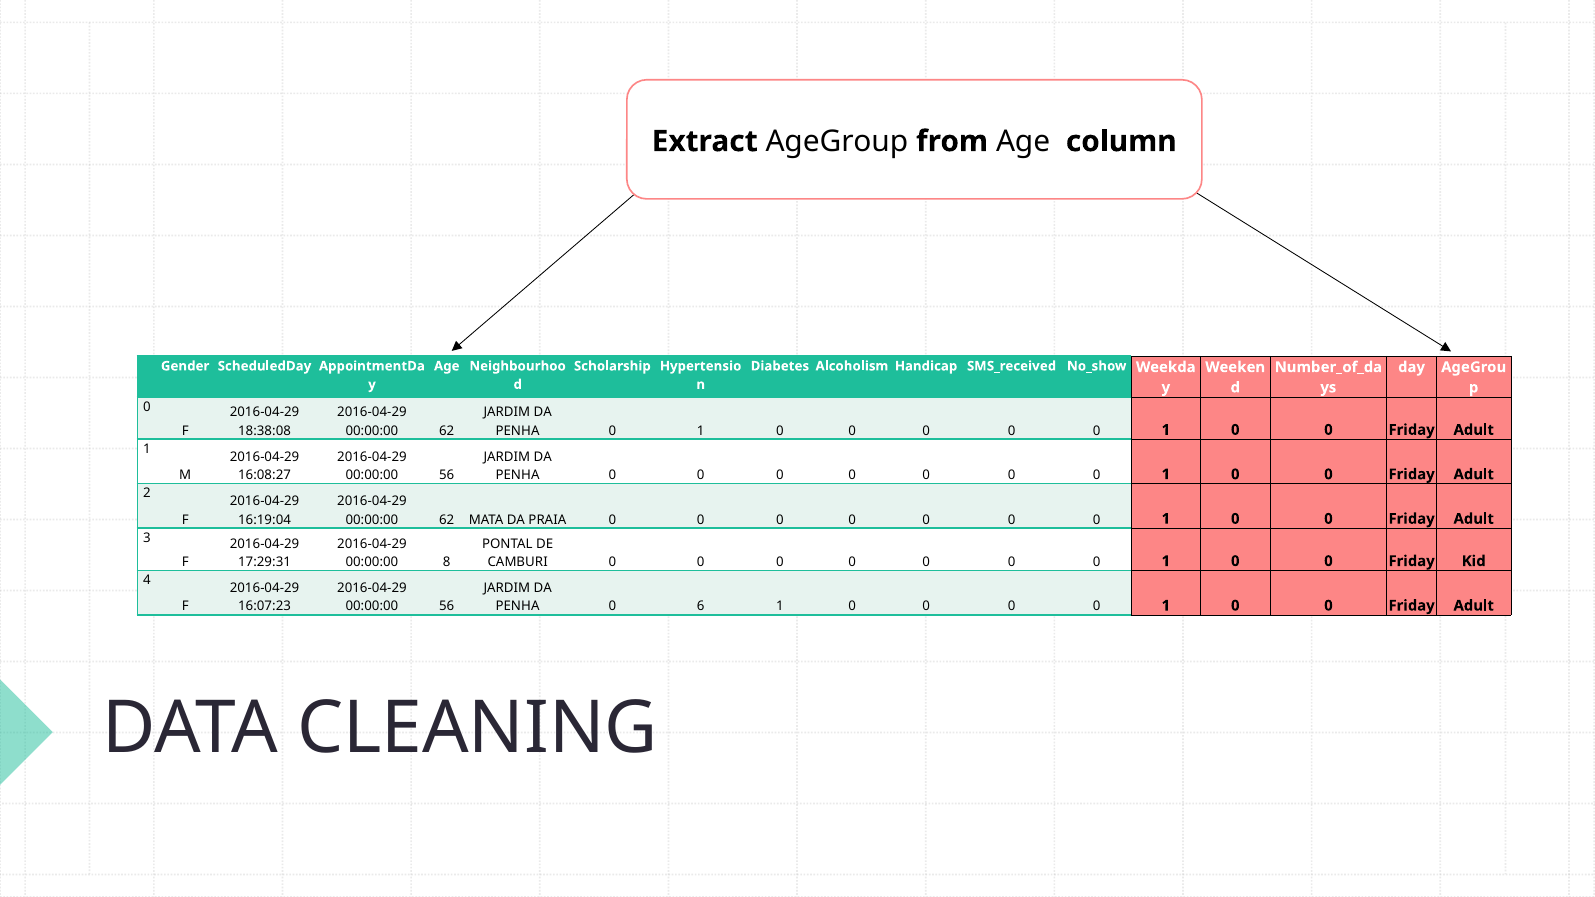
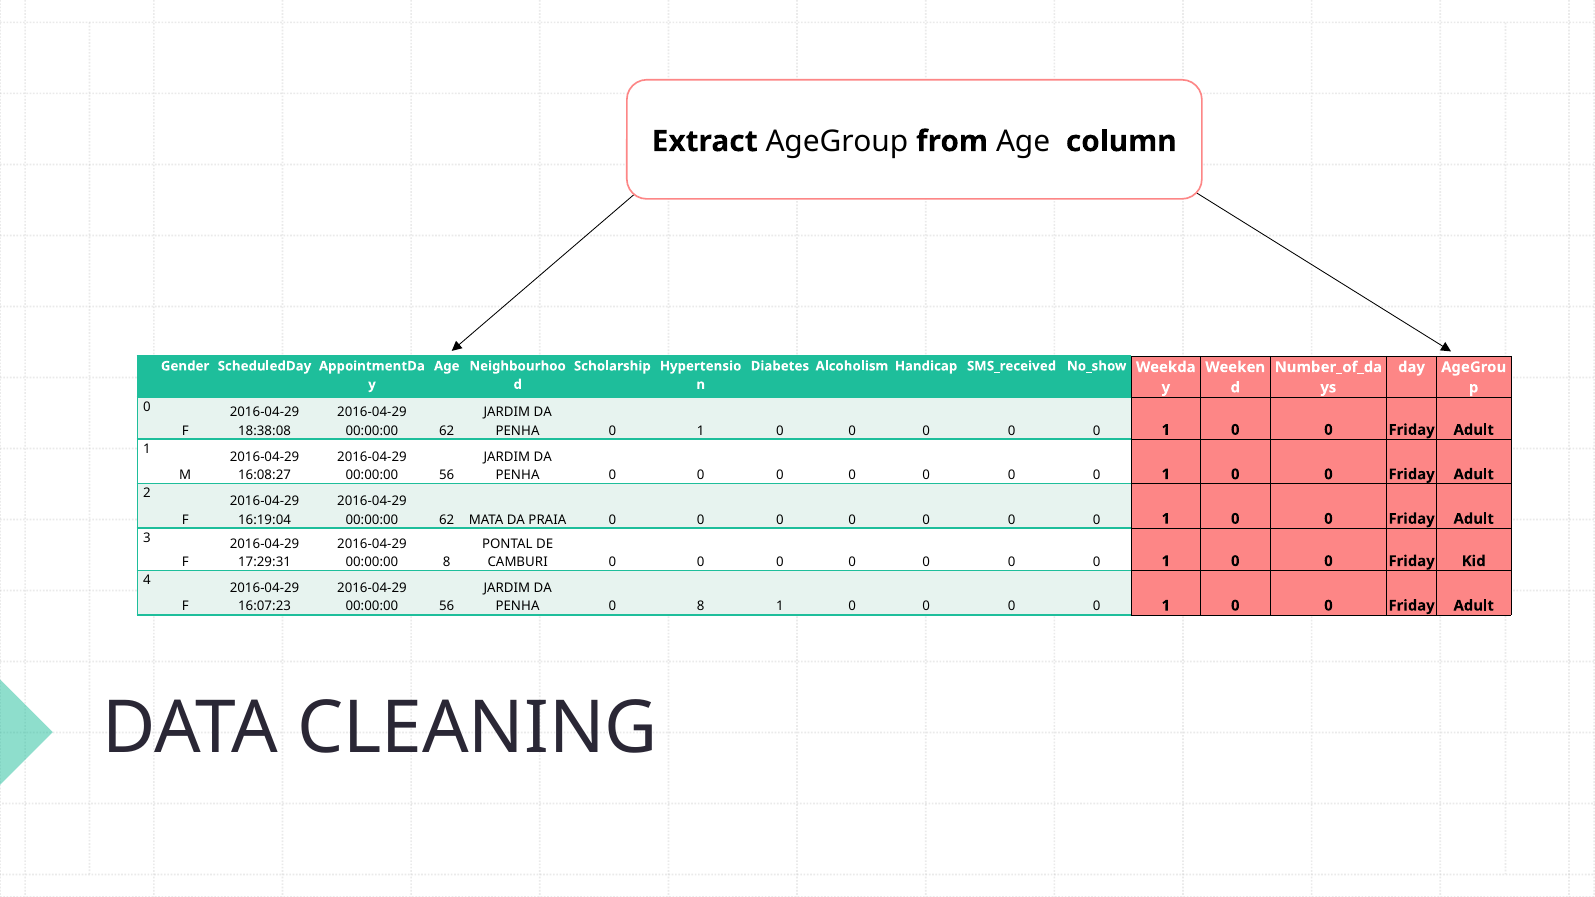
0 6: 6 -> 8 (701, 607)
